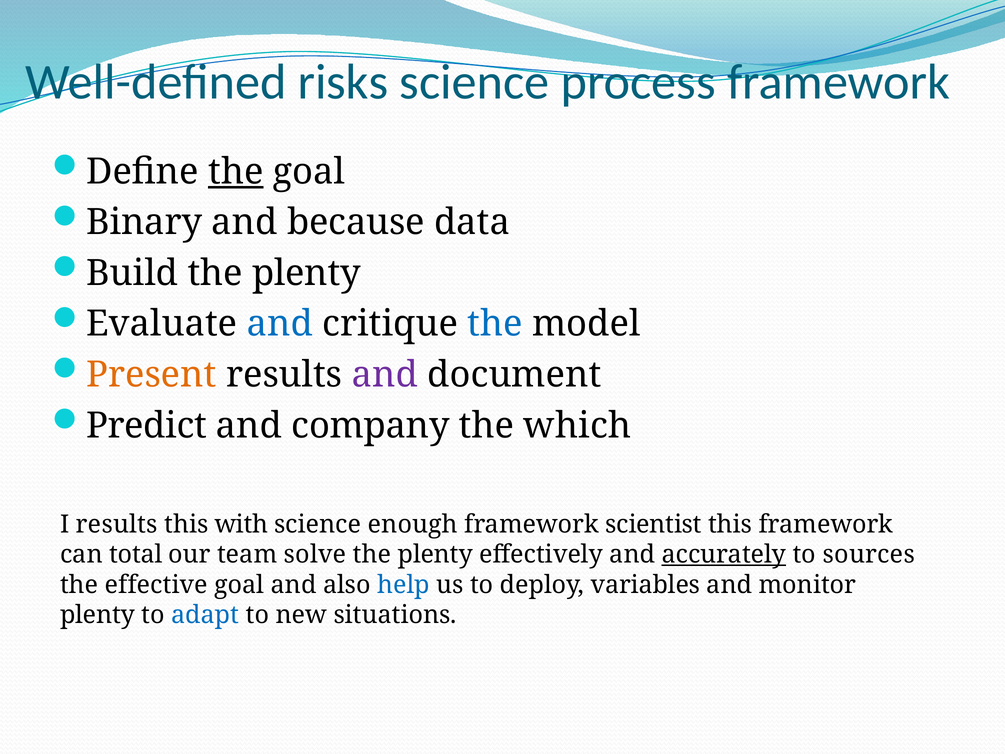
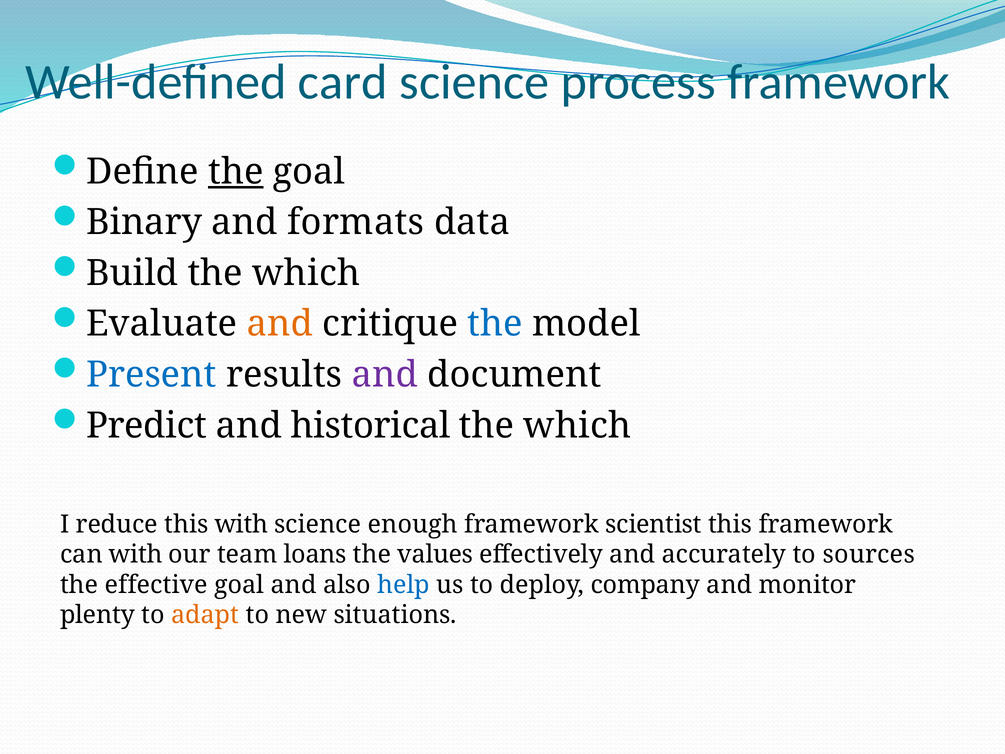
risks: risks -> card (343, 82)
because: because -> formats (356, 222)
Build the plenty: plenty -> which (306, 273)
and colour: blue -> orange (280, 324)
Present colour: orange -> blue (151, 375)
company: company -> historical (371, 425)
I results: results -> reduce (117, 524)
can total: total -> with (136, 554)
solve: solve -> loans (315, 554)
plenty: plenty -> values (435, 554)
accurately underline: present -> none (724, 554)
variables: variables -> company (645, 585)
adapt colour: blue -> orange (205, 615)
